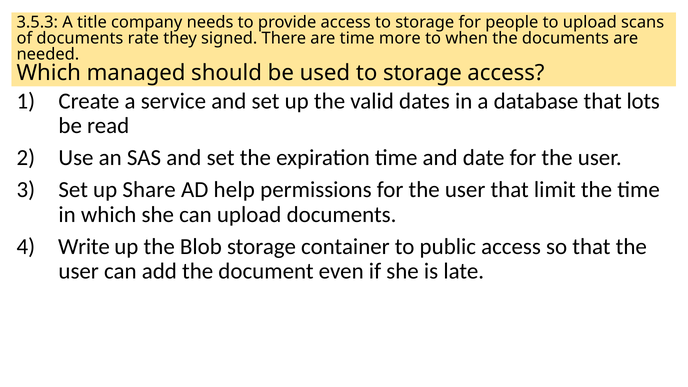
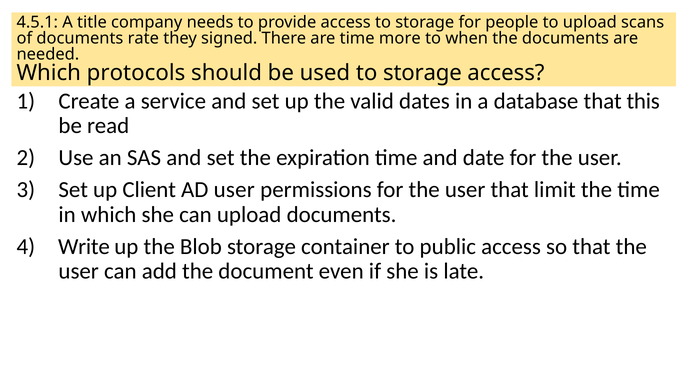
3.5.3: 3.5.3 -> 4.5.1 (37, 22)
managed: managed -> protocols (136, 73)
lots: lots -> this (643, 101)
Share: Share -> Client (149, 190)
AD help: help -> user (234, 190)
